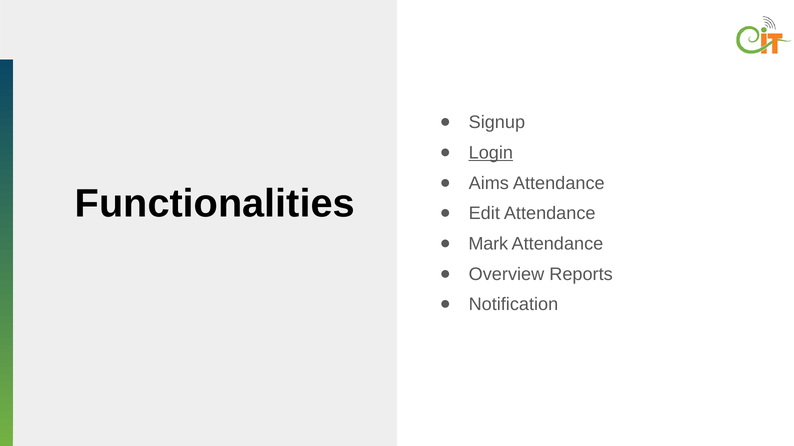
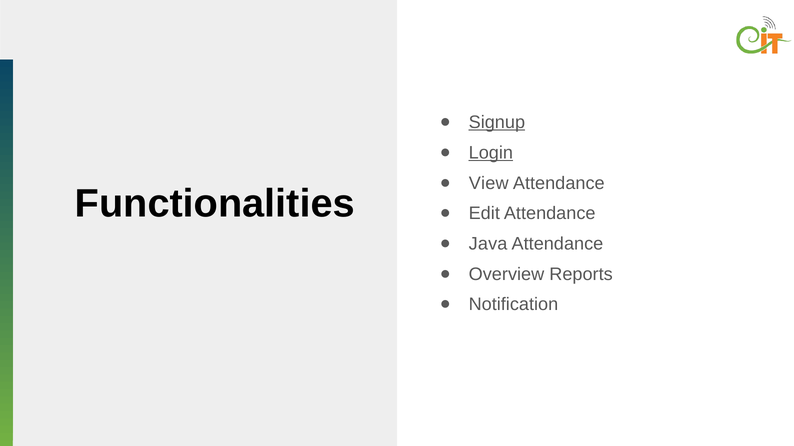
Signup underline: none -> present (497, 123)
Aims: Aims -> View (489, 183)
Mark: Mark -> Java (488, 244)
